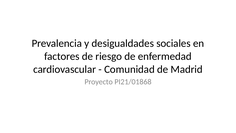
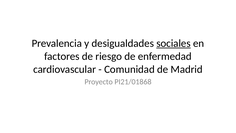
sociales underline: none -> present (173, 43)
